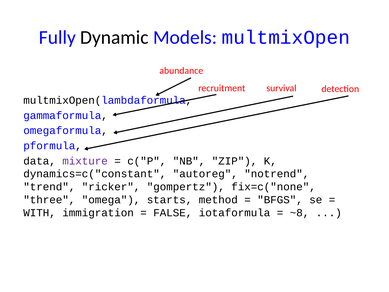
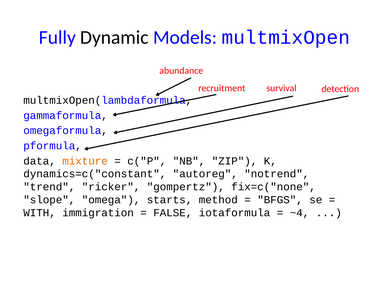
mixture colour: purple -> orange (85, 161)
three: three -> slope (49, 200)
~8: ~8 -> ~4 (300, 213)
